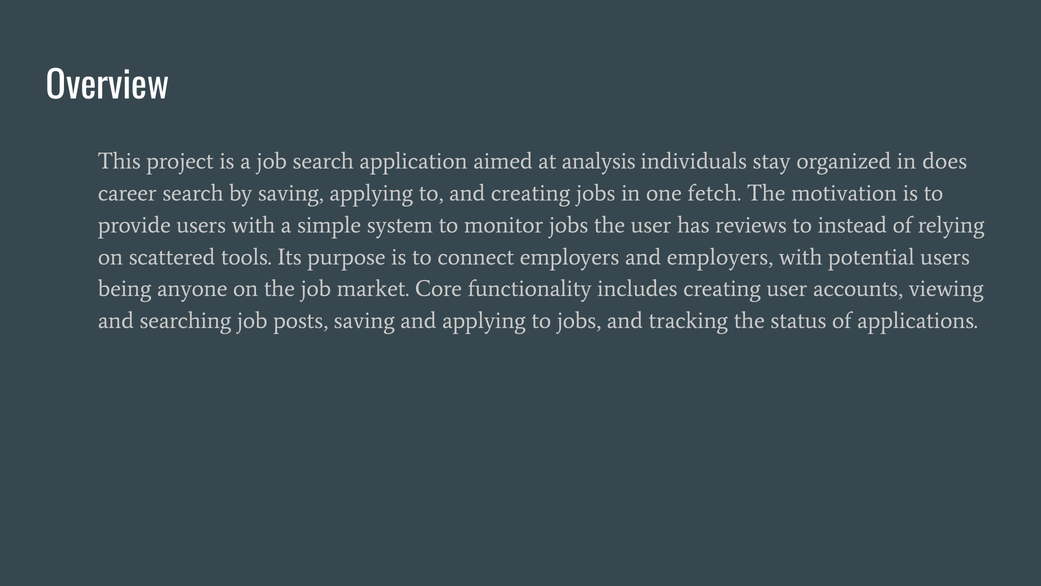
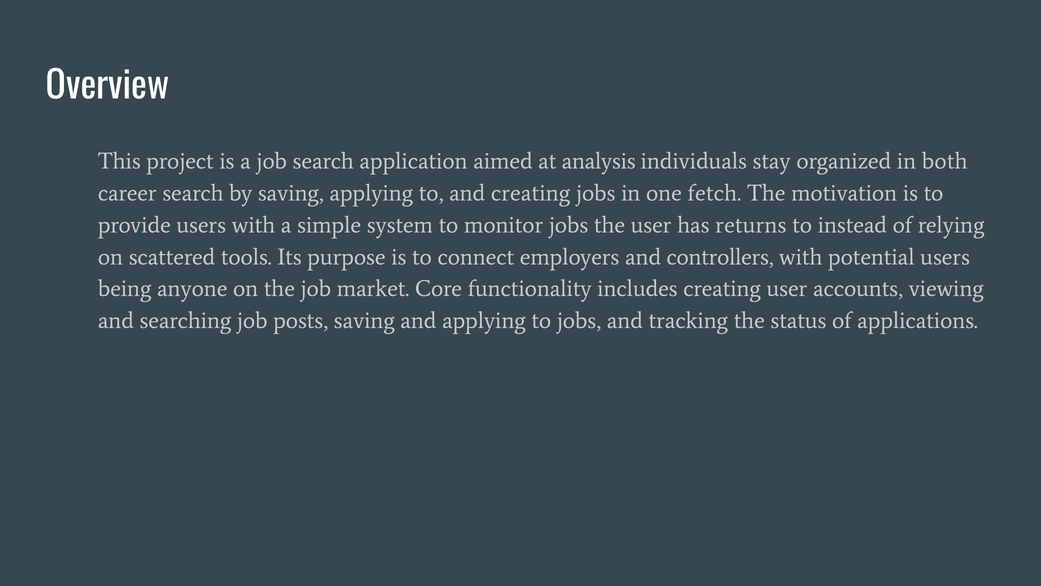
does: does -> both (945, 161)
reviews: reviews -> returns (751, 225)
and employers: employers -> controllers (720, 257)
